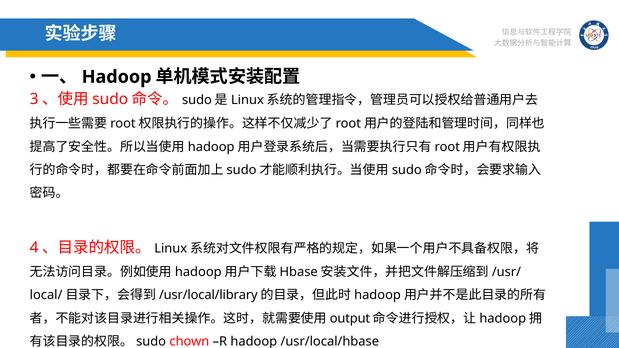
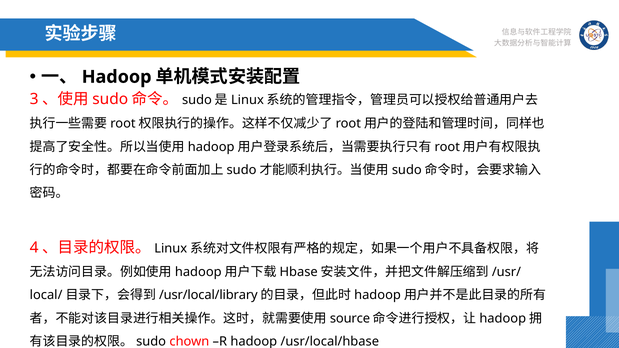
output: output -> source (350, 319)
